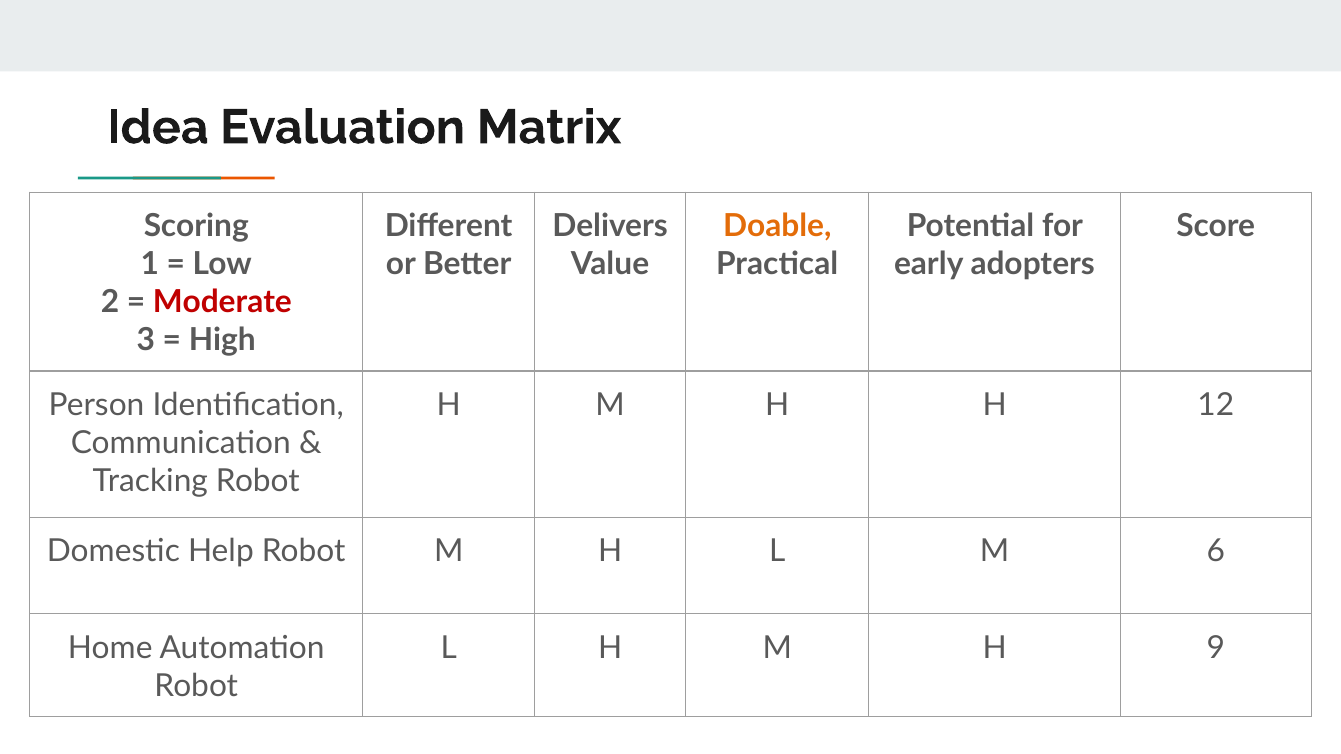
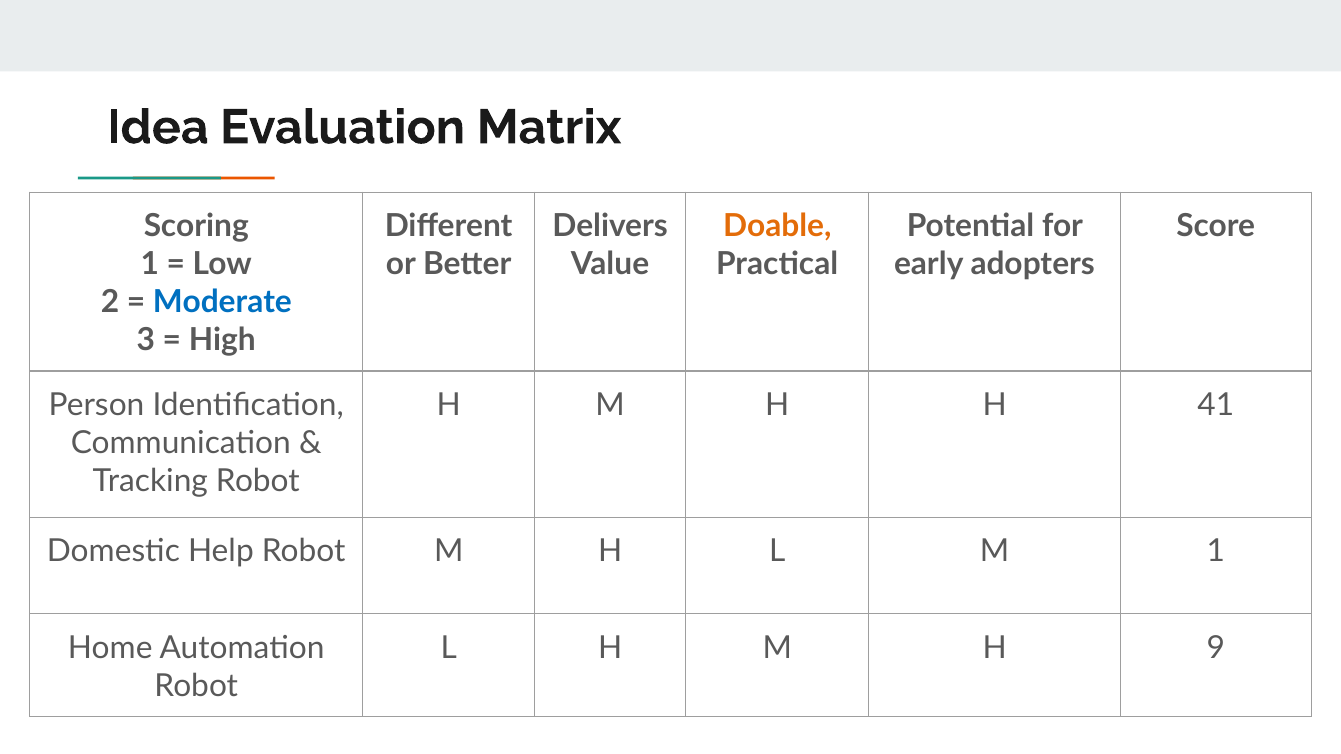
Moderate colour: red -> blue (222, 303)
12: 12 -> 41 (1216, 405)
M 6: 6 -> 1 (1216, 552)
